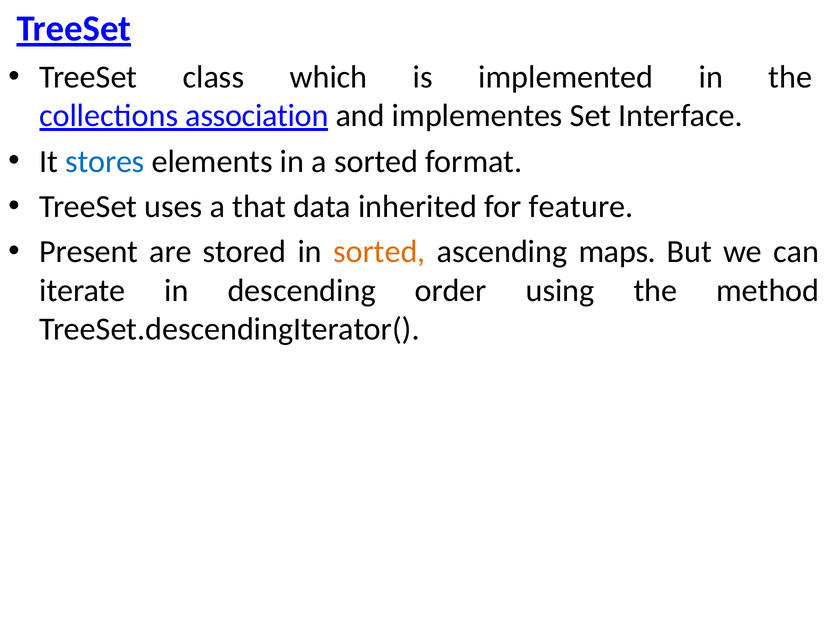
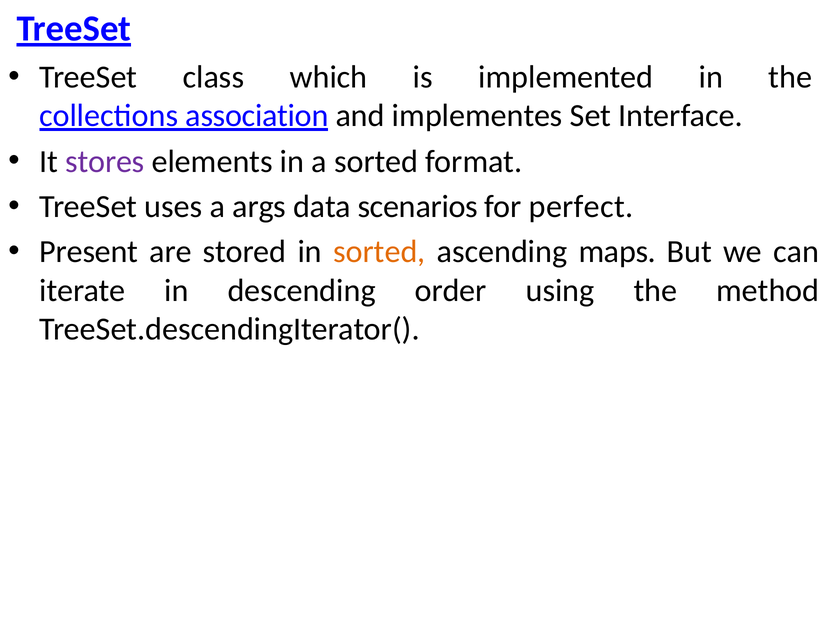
stores colour: blue -> purple (105, 162)
that: that -> args (259, 207)
inherited: inherited -> scenarios (418, 207)
feature: feature -> perfect (581, 207)
